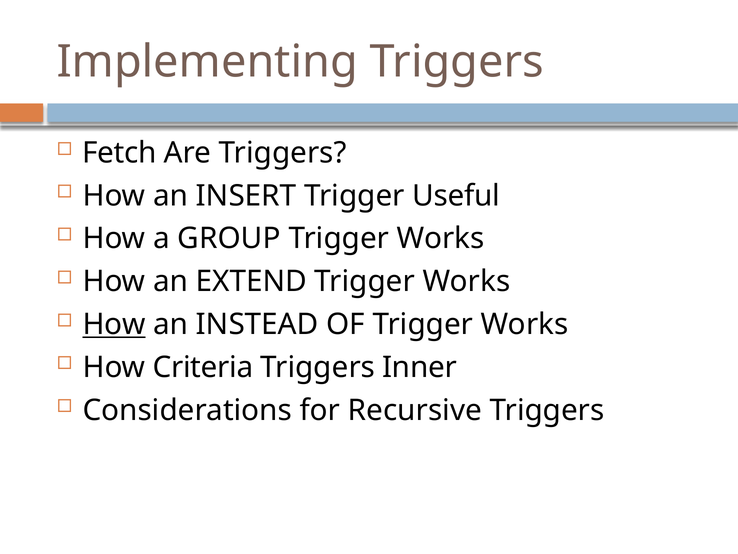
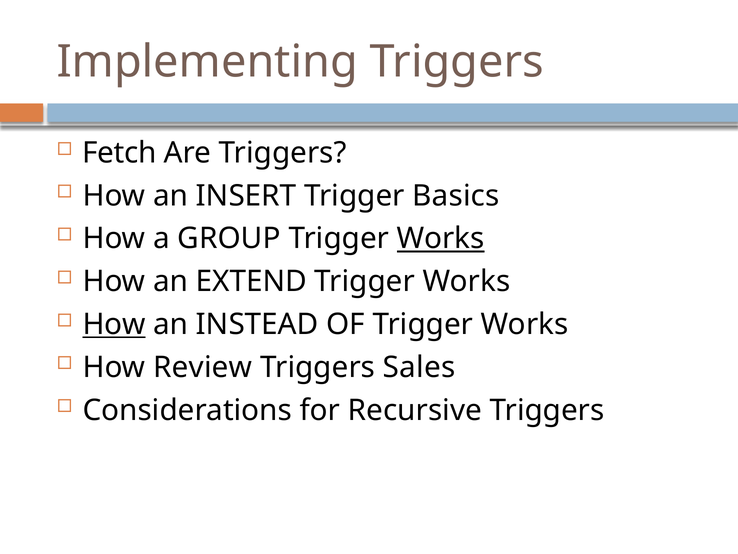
Useful: Useful -> Basics (456, 196)
Works underline: none -> present (441, 238)
Criteria: Criteria -> Review (203, 367)
Inner: Inner -> Sales (419, 367)
